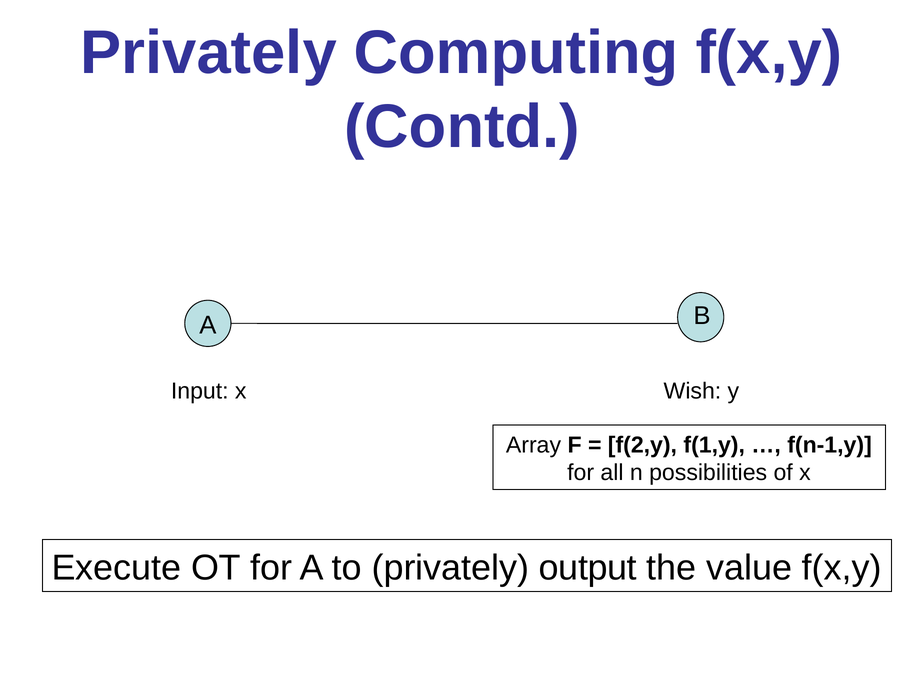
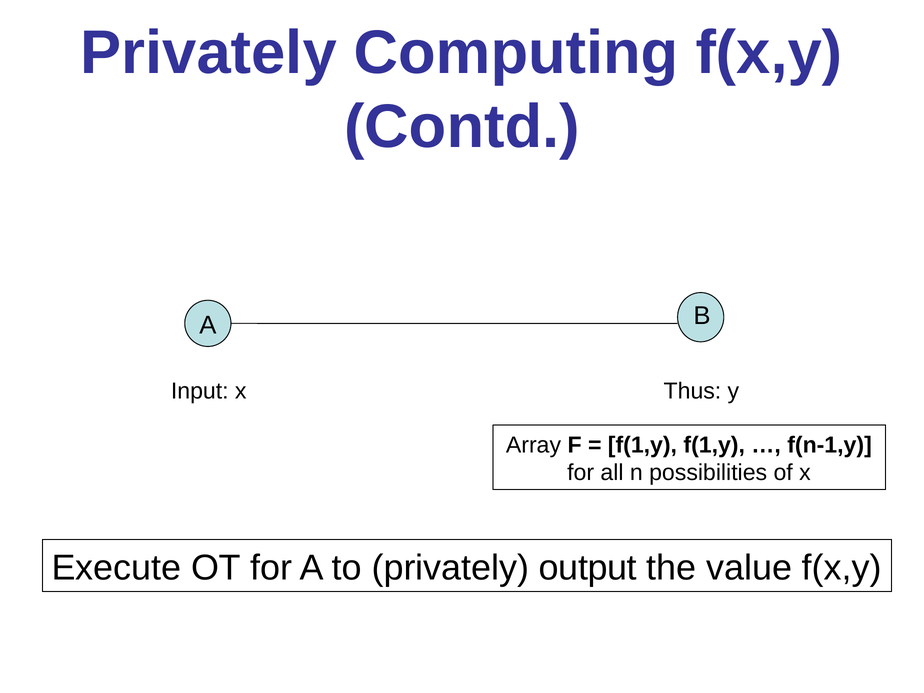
Wish: Wish -> Thus (692, 391)
f(2,y: f(2,y -> f(1,y (642, 445)
